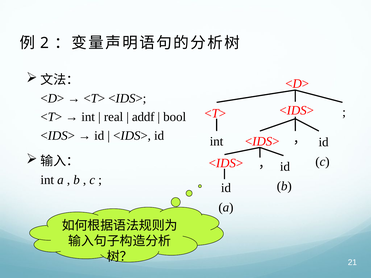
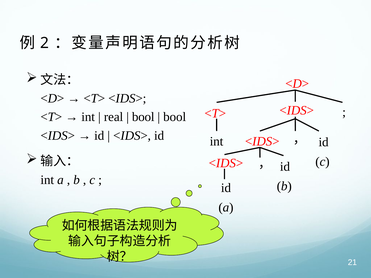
addf: addf -> bool (143, 117)
